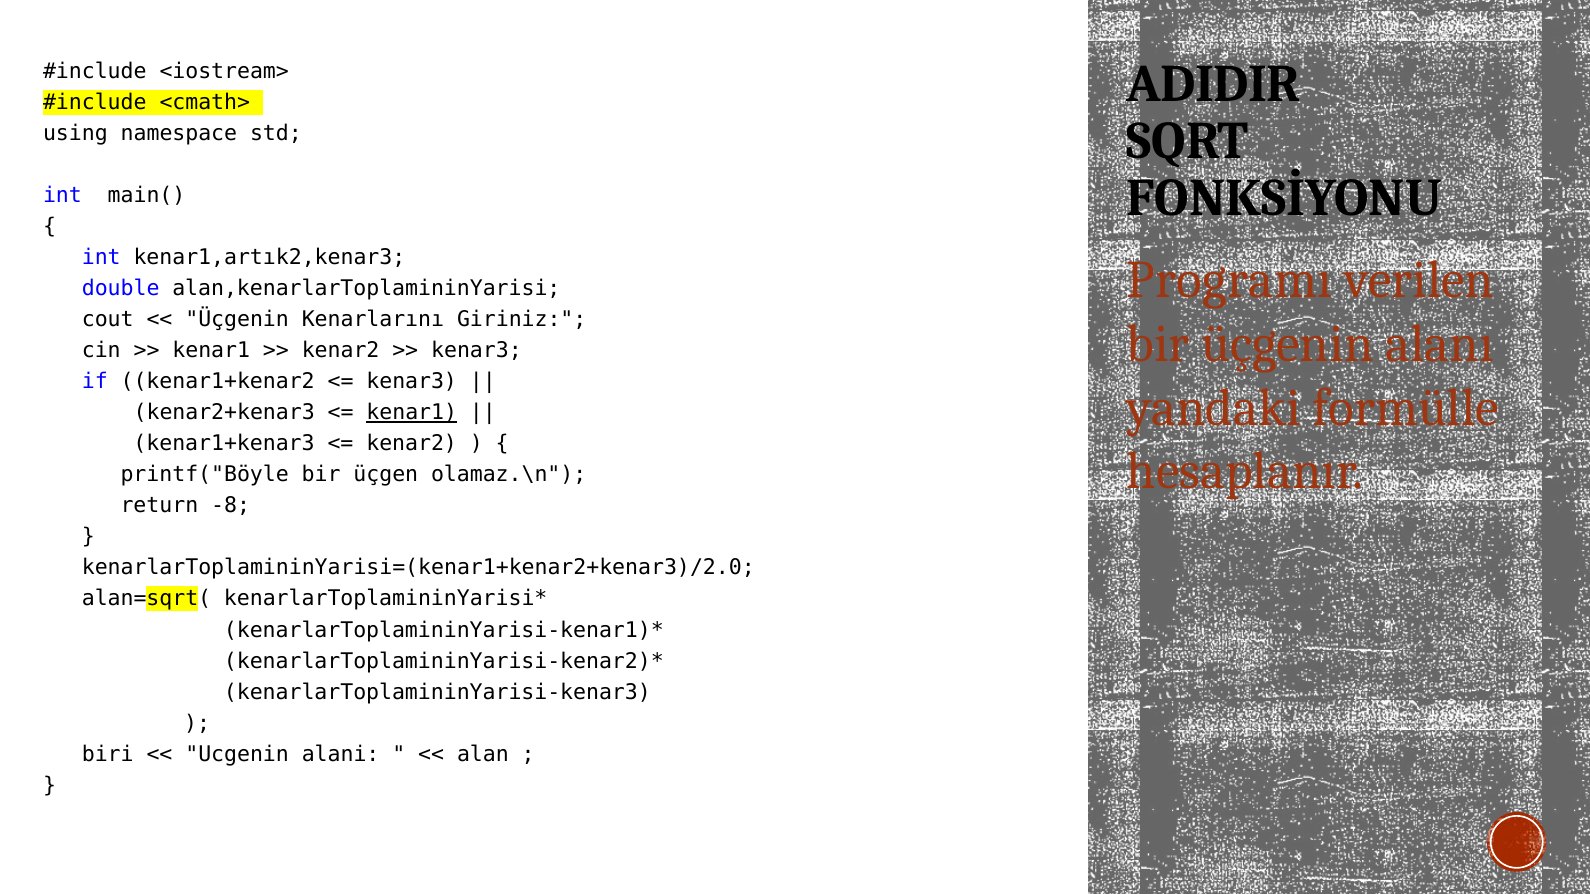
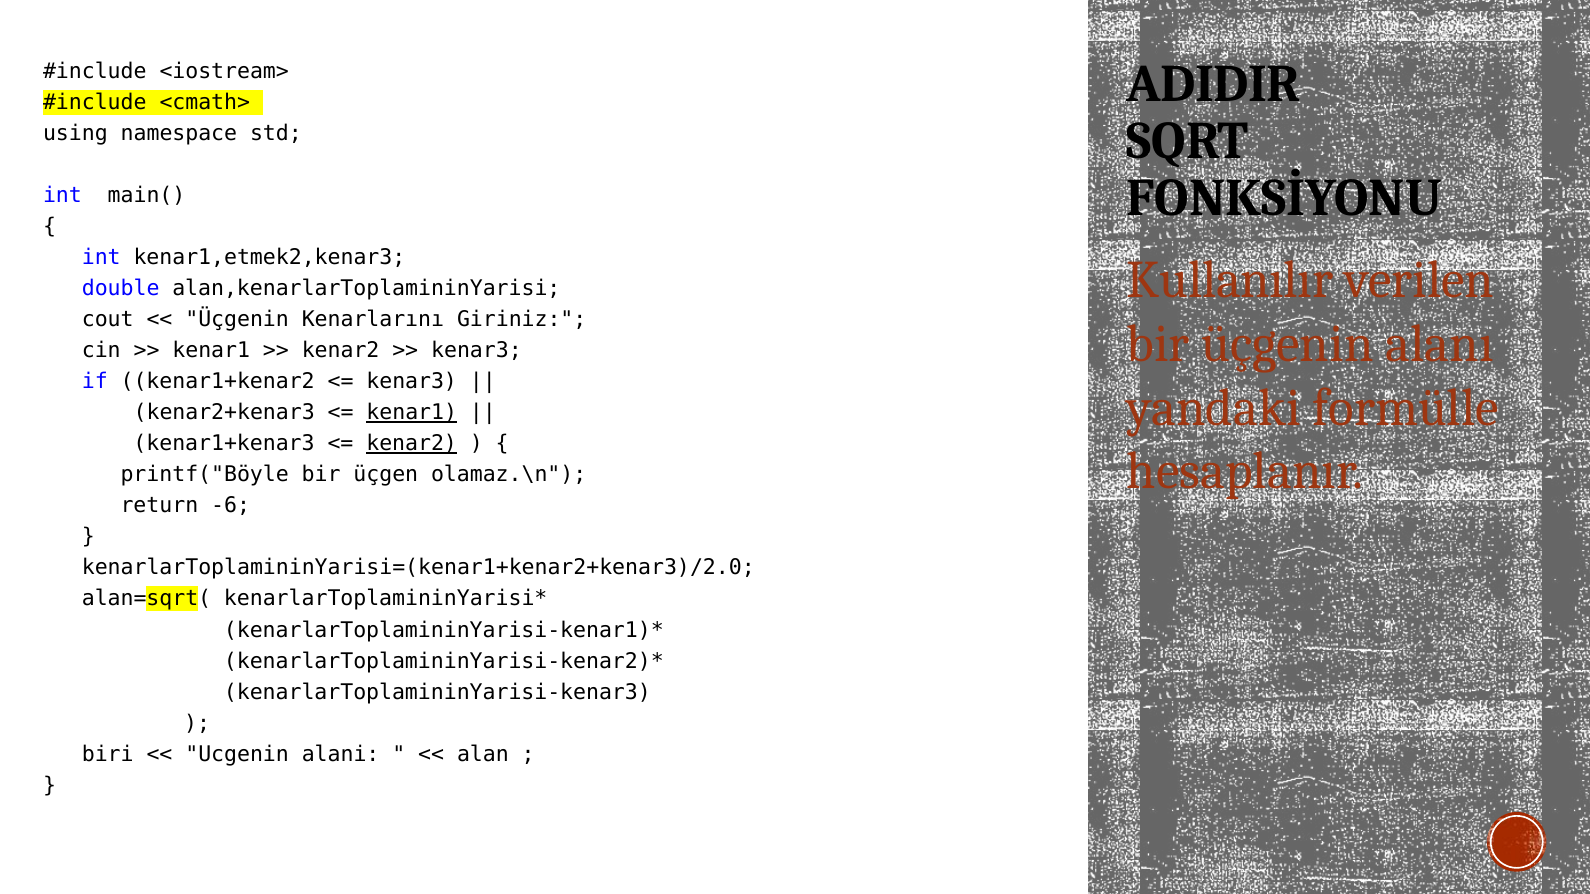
kenar1,artık2,kenar3: kenar1,artık2,kenar3 -> kenar1,etmek2,kenar3 (269, 258)
Programı: Programı -> Kullanılır (1230, 280)
kenar2 underline: none -> present (412, 444)
-8: -8 -> -6 (231, 506)
